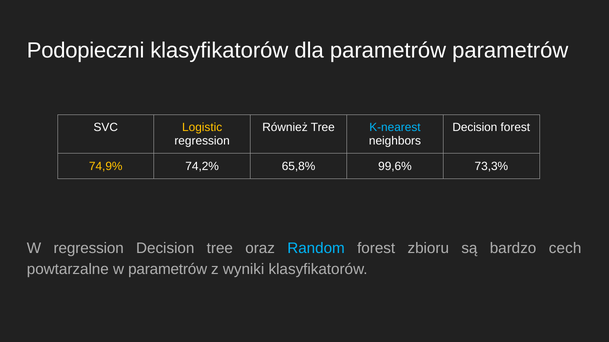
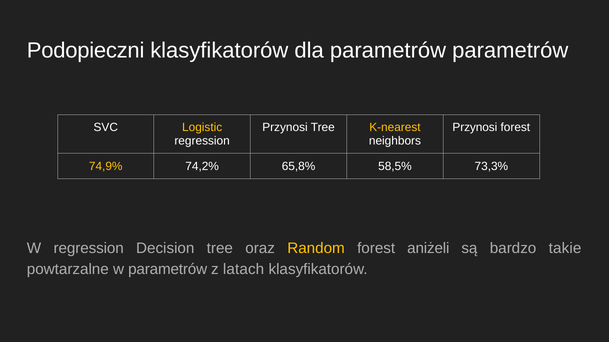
Również: Również -> Przynosi (285, 128)
K-nearest colour: light blue -> yellow (395, 128)
Decision: Decision -> Przynosi (475, 128)
99,6%: 99,6% -> 58,5% (395, 166)
Random colour: light blue -> yellow (316, 249)
zbioru: zbioru -> aniżeli (428, 249)
cech: cech -> takie (565, 249)
wyniki: wyniki -> latach (244, 270)
